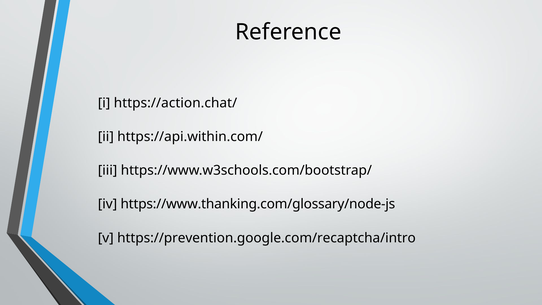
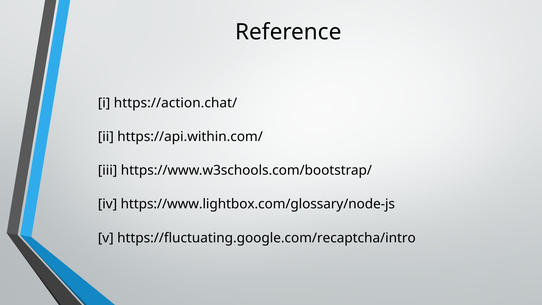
https://www.thanking.com/glossary/node-js: https://www.thanking.com/glossary/node-js -> https://www.lightbox.com/glossary/node-js (258, 204)
https://prevention.google.com/recaptcha/intro: https://prevention.google.com/recaptcha/intro -> https://fluctuating.google.com/recaptcha/intro (266, 238)
